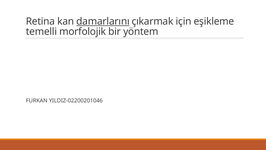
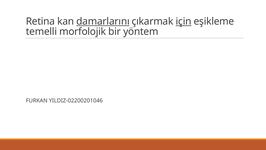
için underline: none -> present (184, 21)
